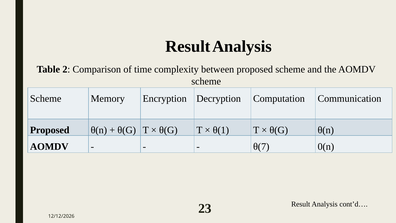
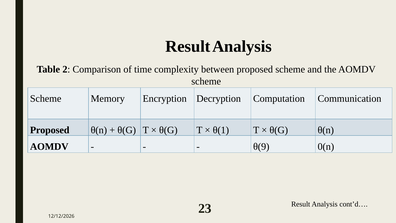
θ(7: θ(7 -> θ(9 (261, 146)
